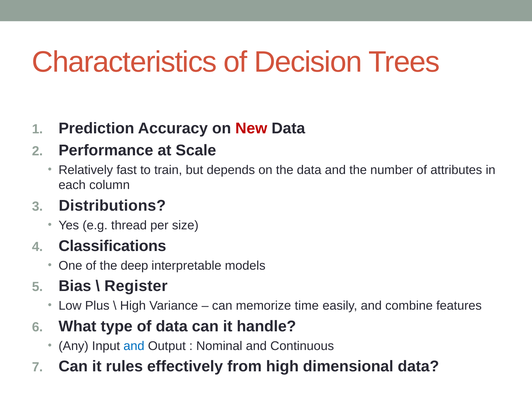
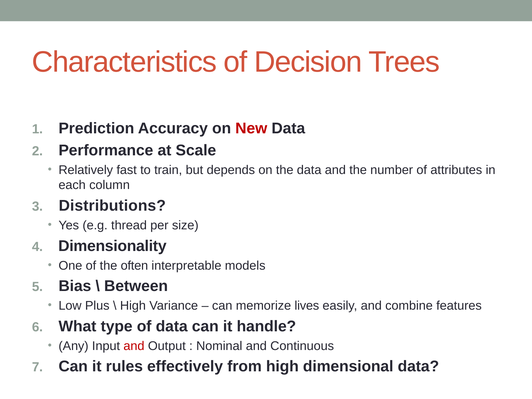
Classifications: Classifications -> Dimensionality (112, 246)
deep: deep -> often (134, 266)
Register: Register -> Between (136, 286)
time: time -> lives (307, 306)
and colour: blue -> red (134, 346)
